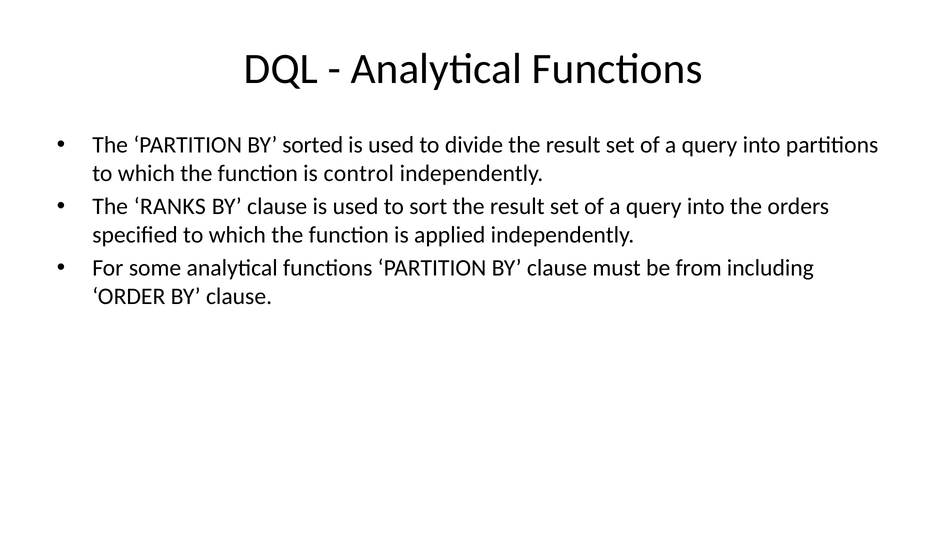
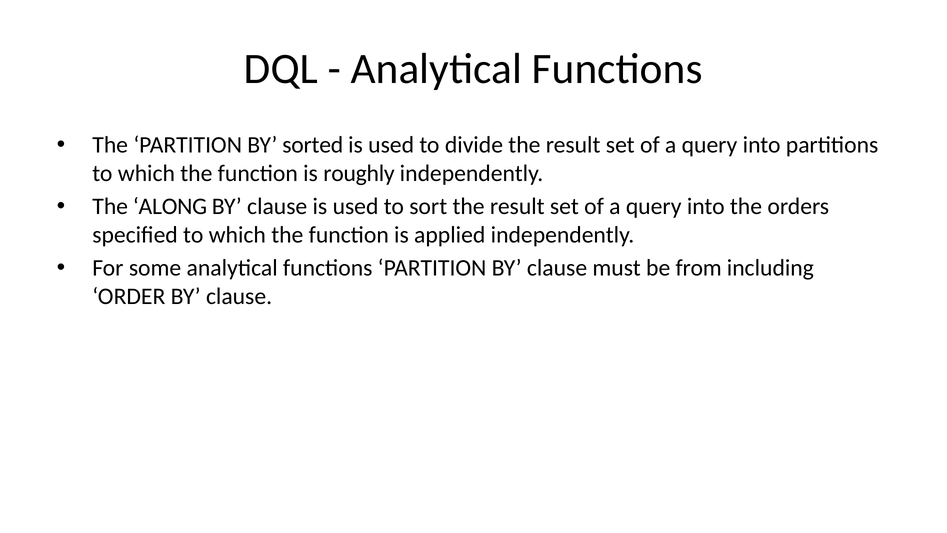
control: control -> roughly (359, 173)
RANKS: RANKS -> ALONG (170, 206)
